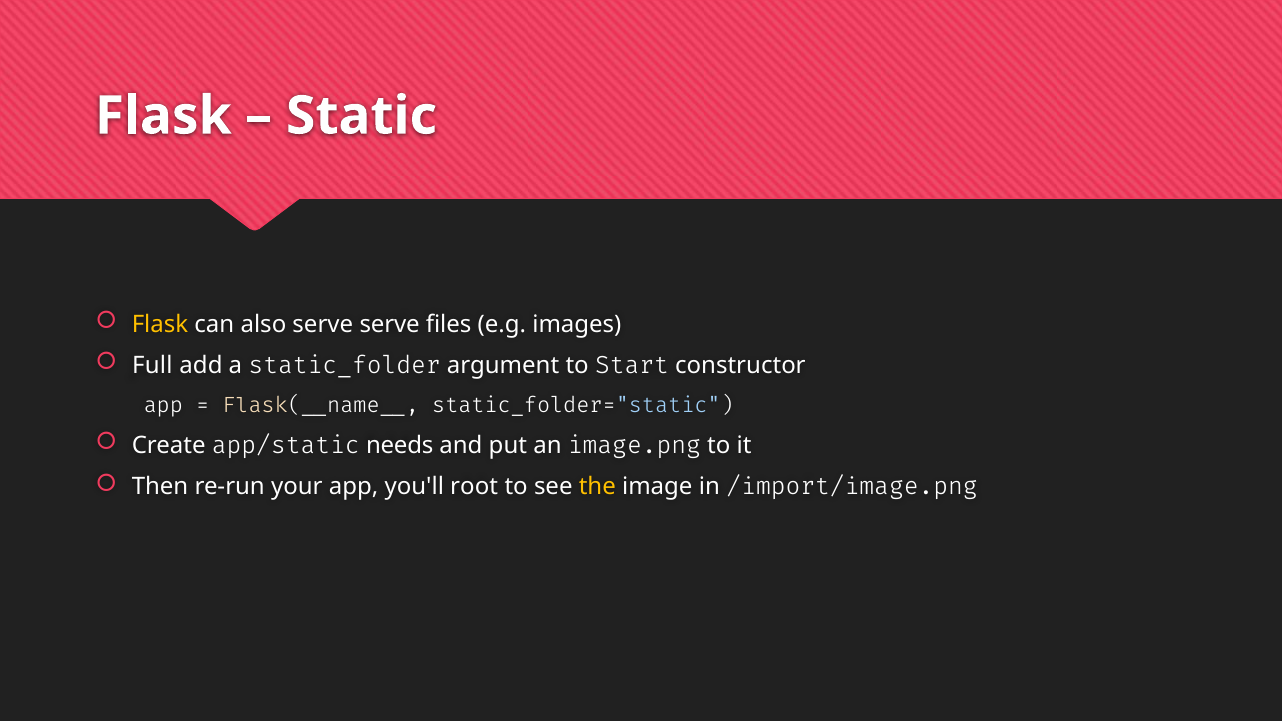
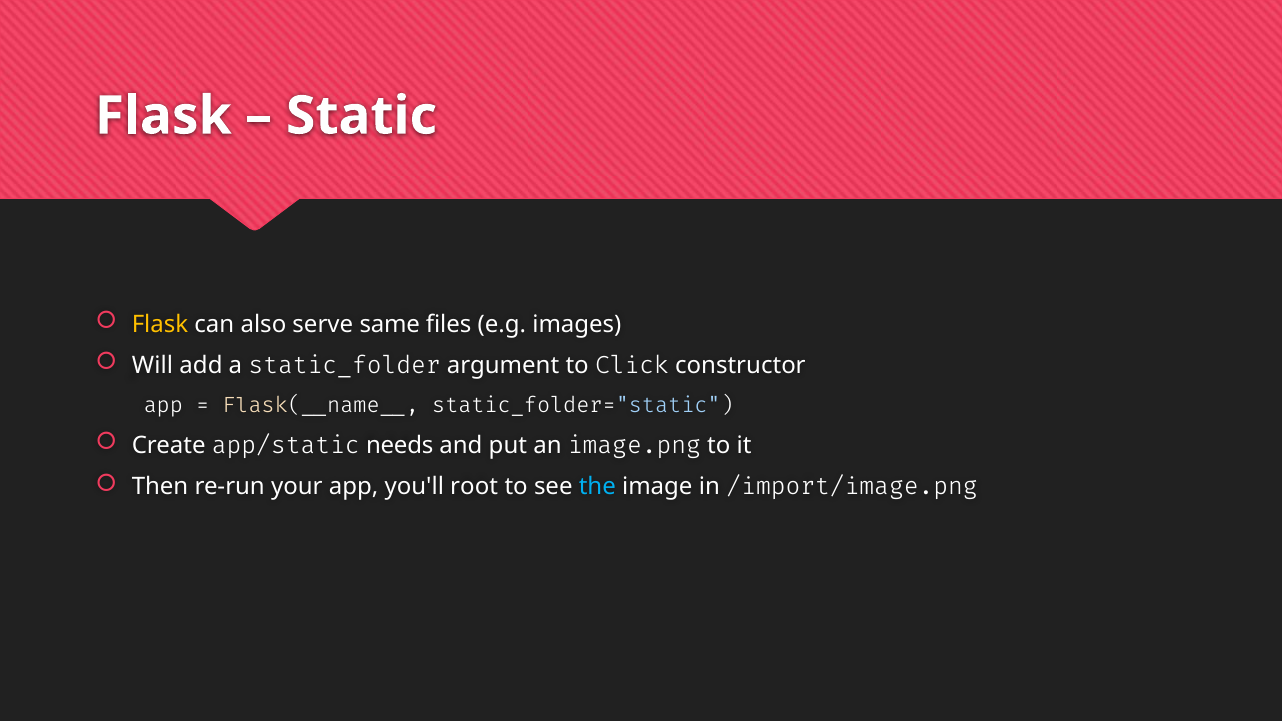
serve serve: serve -> same (390, 324)
Full: Full -> Will (152, 366)
Start: Start -> Click (632, 366)
the colour: yellow -> light blue (597, 487)
